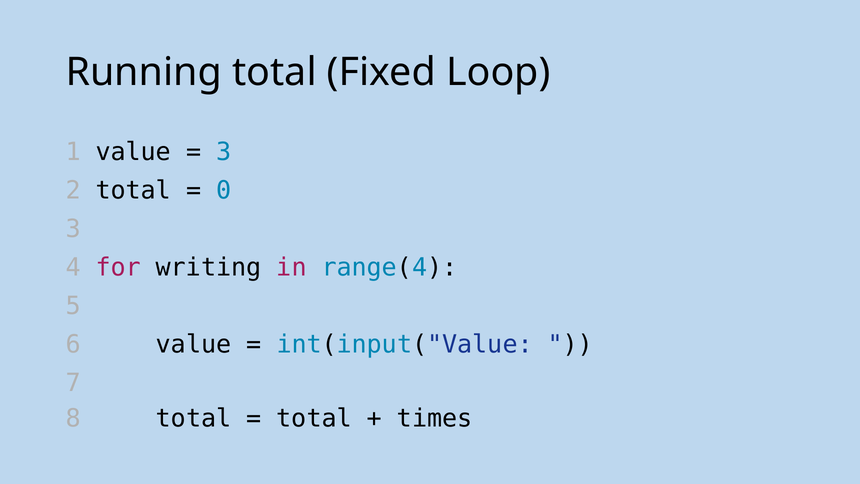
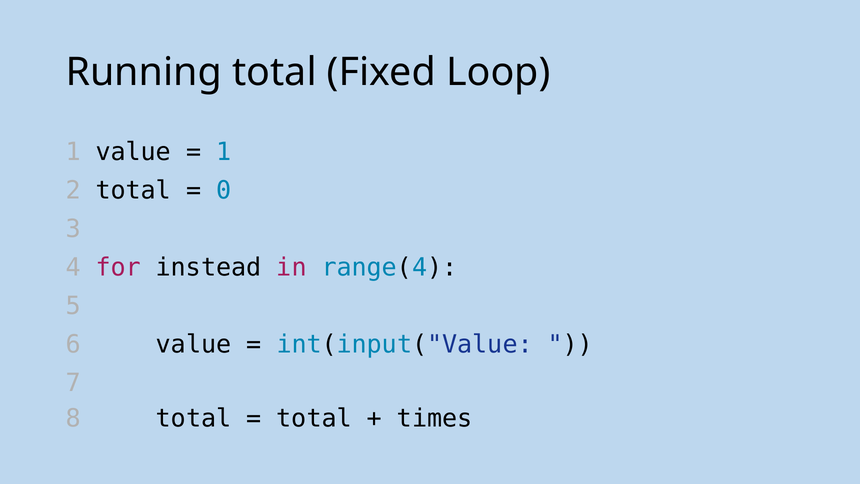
3: 3 -> 1 (224, 152)
writing: writing -> instead (209, 267)
